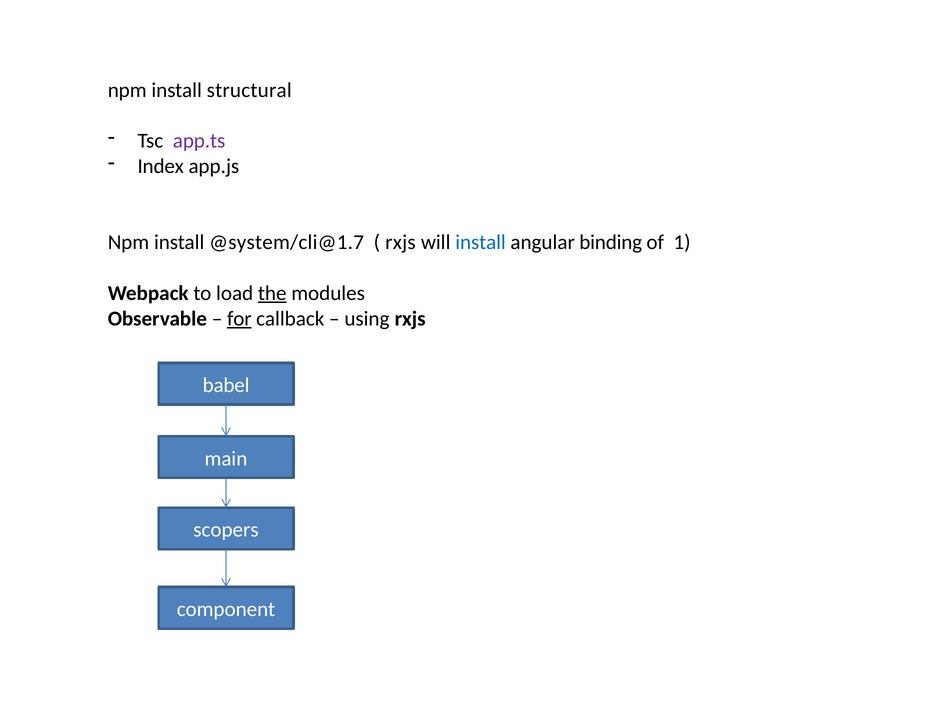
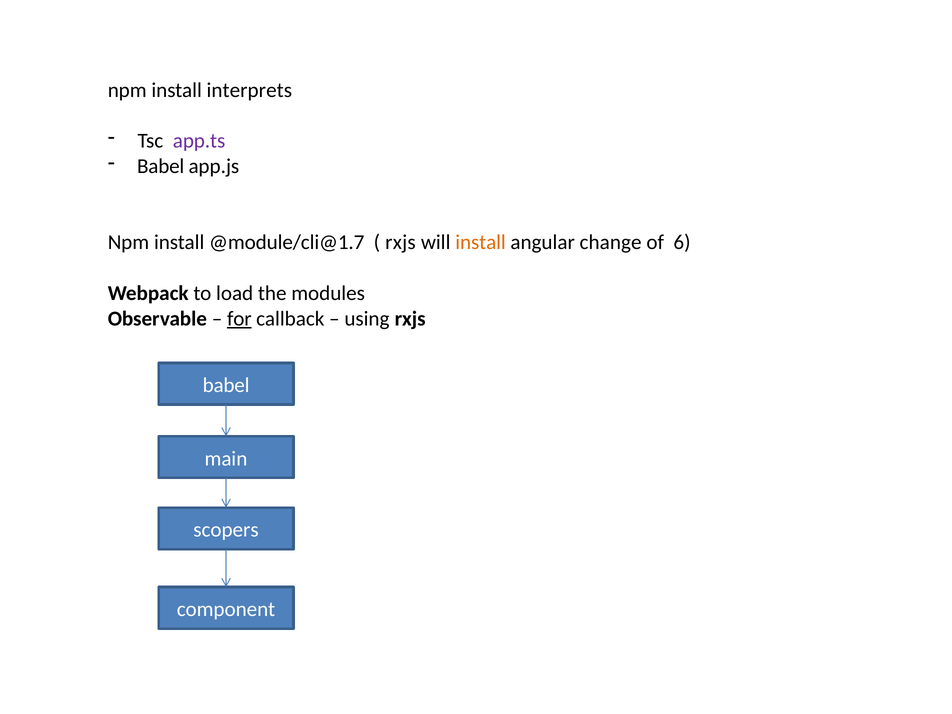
structural: structural -> interprets (249, 90)
Index: Index -> Babel (161, 166)
@system/cli@1.7: @system/cli@1.7 -> @module/cli@1.7 (287, 242)
install colour: blue -> orange (481, 242)
binding: binding -> change (611, 242)
1: 1 -> 6 (682, 242)
the underline: present -> none (272, 293)
